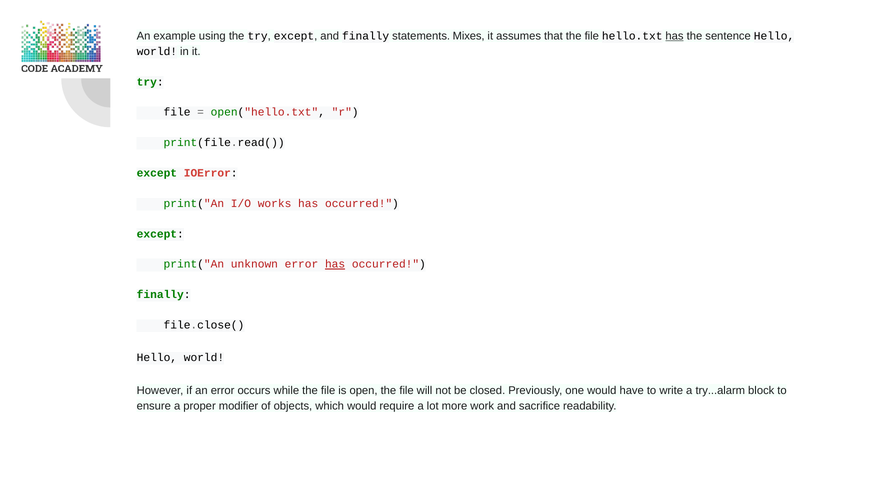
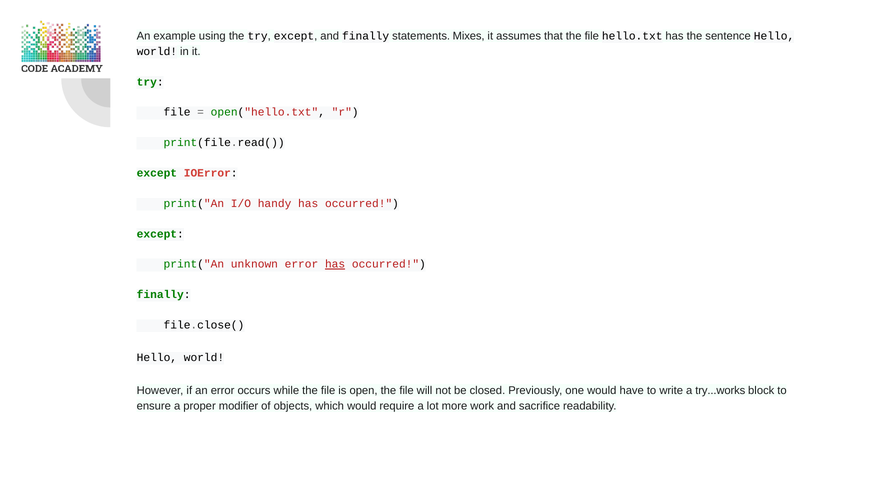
has underline: present -> none (675, 36)
works: works -> handy (275, 203)
try...alarm: try...alarm -> try...works (720, 390)
